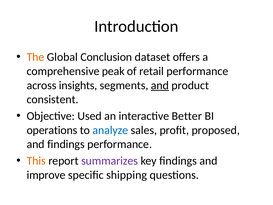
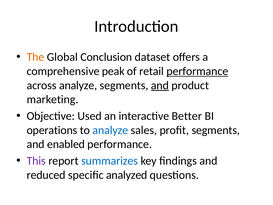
performance underline: none -> present (197, 71)
across insights: insights -> analyze (78, 85)
consistent: consistent -> marketing (53, 99)
profit proposed: proposed -> segments (216, 130)
and findings: findings -> enabled (66, 144)
This colour: orange -> purple (36, 161)
summarizes colour: purple -> blue (110, 161)
improve: improve -> reduced (46, 175)
shipping: shipping -> analyzed (127, 175)
